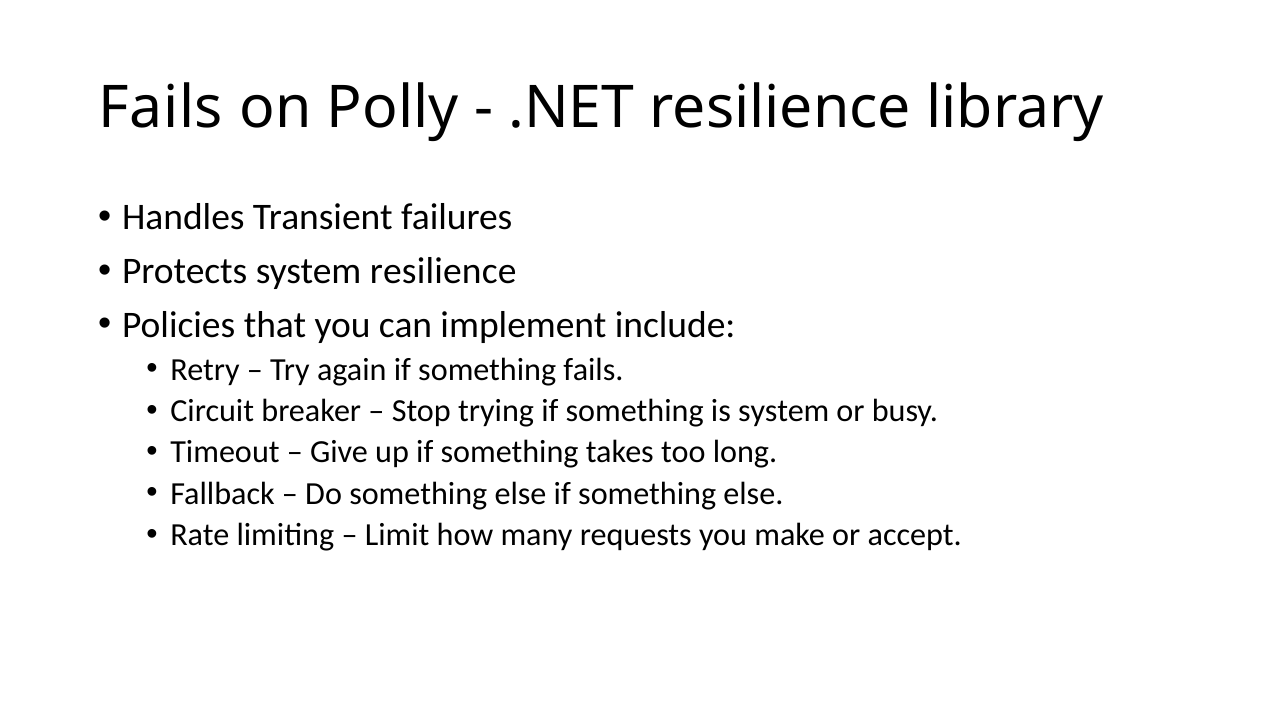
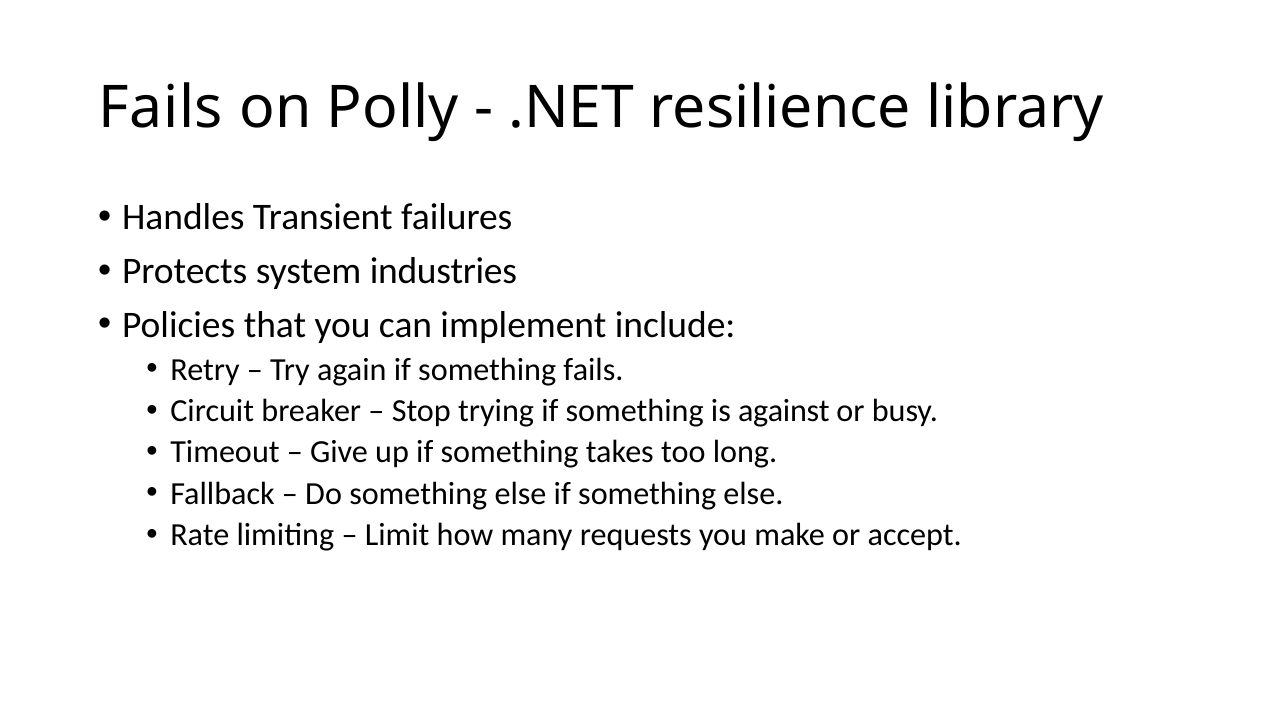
system resilience: resilience -> industries (443, 271)
is system: system -> against (784, 411)
